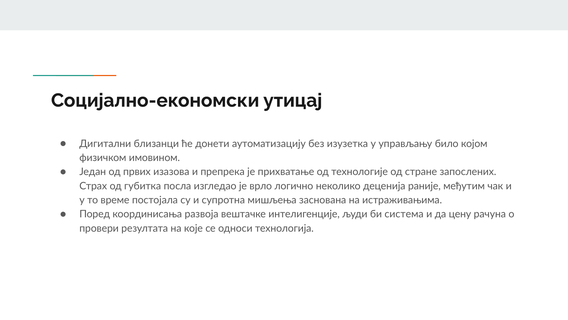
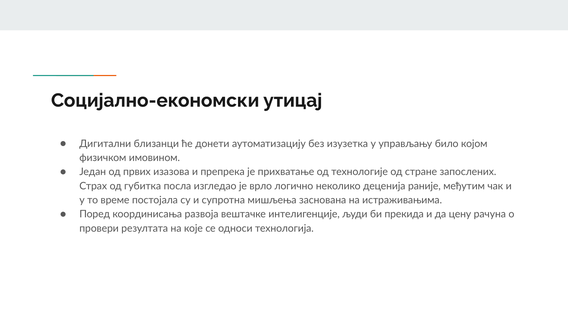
система: система -> прекида (404, 214)
